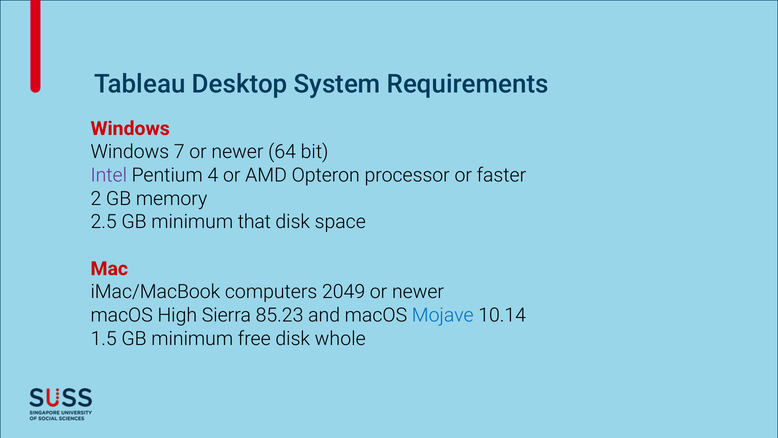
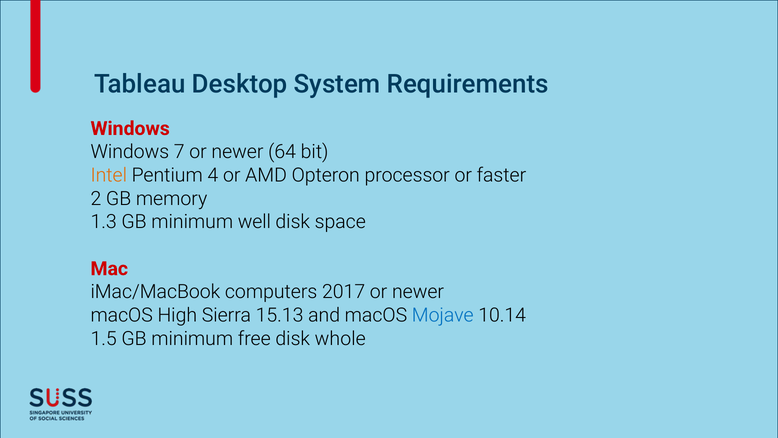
Intel colour: purple -> orange (109, 175)
2.5: 2.5 -> 1.3 (104, 222)
that: that -> well (254, 222)
2049: 2049 -> 2017 (344, 292)
85.23: 85.23 -> 15.13 (280, 315)
